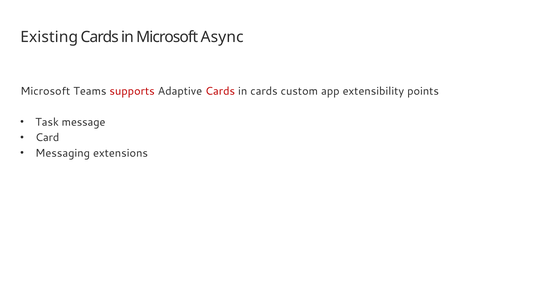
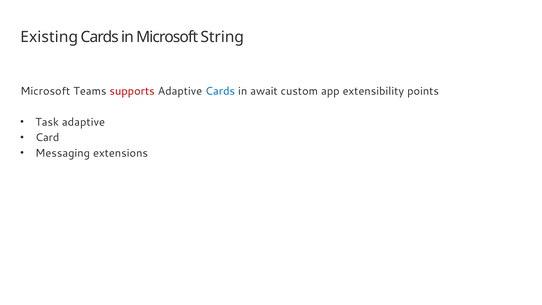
Async: Async -> String (222, 37)
Cards colour: red -> blue (220, 91)
in cards: cards -> await (264, 91)
Task message: message -> adaptive (83, 122)
